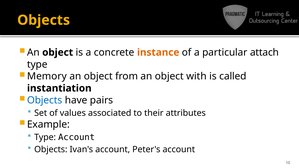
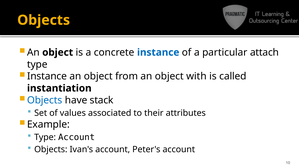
instance colour: orange -> blue (158, 52)
Memory: Memory -> Instance (47, 76)
pairs: pairs -> stack (102, 100)
